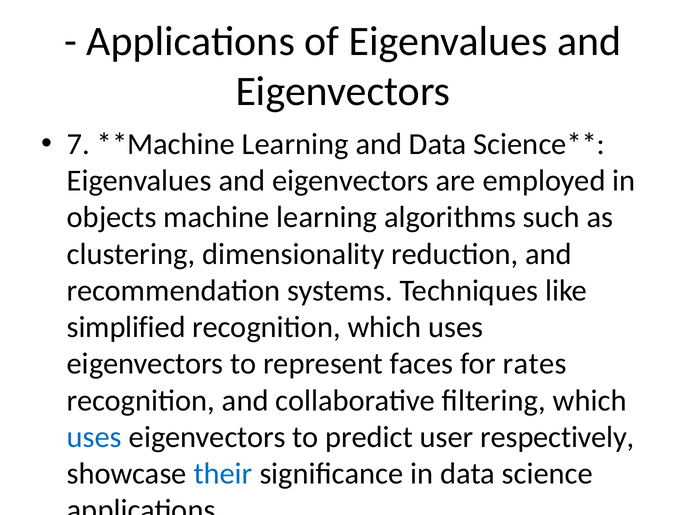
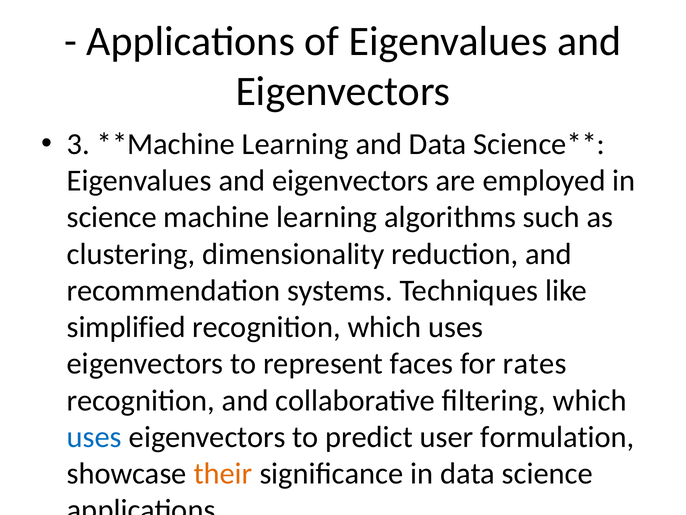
7: 7 -> 3 (78, 144)
objects: objects -> science (112, 217)
respectively: respectively -> formulation (557, 437)
their colour: blue -> orange (223, 473)
